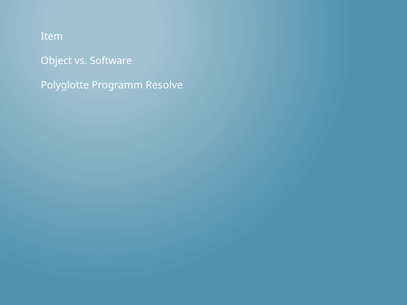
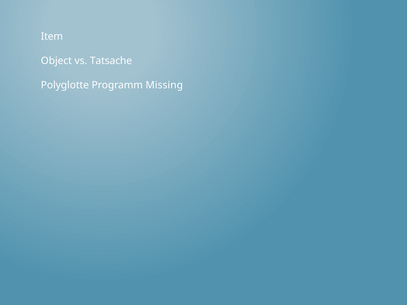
Software: Software -> Tatsache (111, 61)
Resolve: Resolve -> Missing (164, 85)
